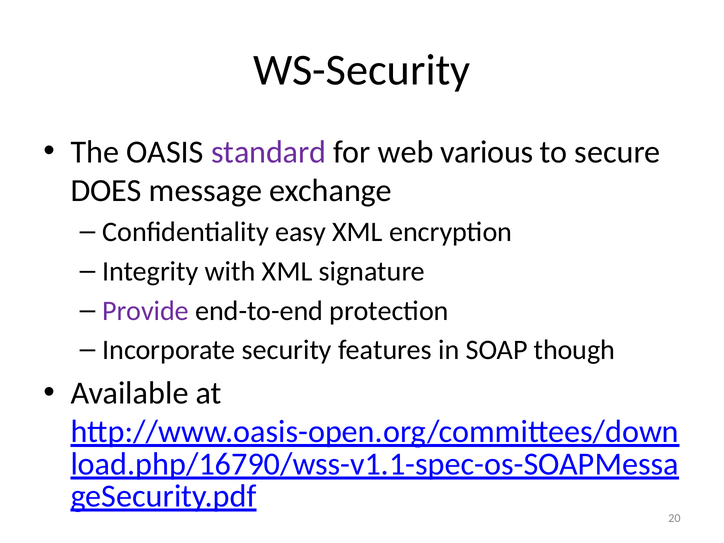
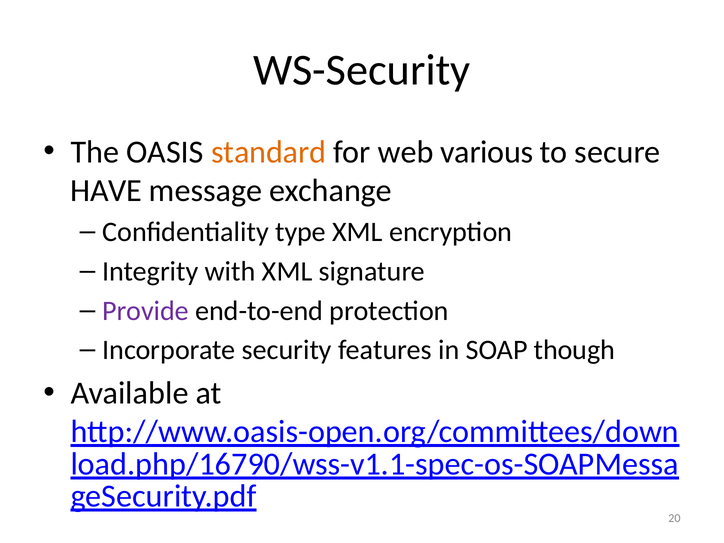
standard colour: purple -> orange (269, 152)
DOES: DOES -> HAVE (106, 191)
easy: easy -> type (301, 232)
